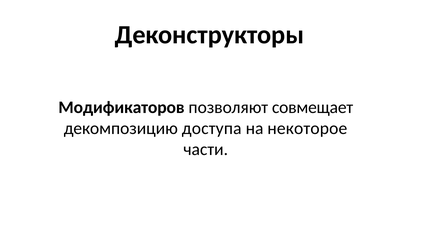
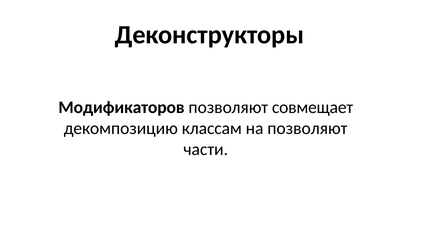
доступа: доступа -> классам (212, 128)
на некоторое: некоторое -> позволяют (307, 128)
